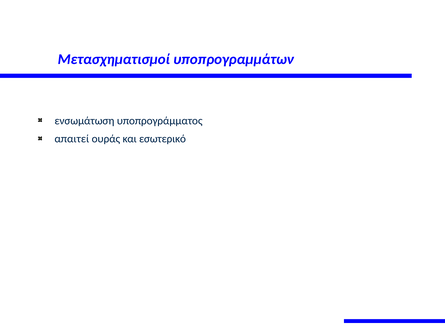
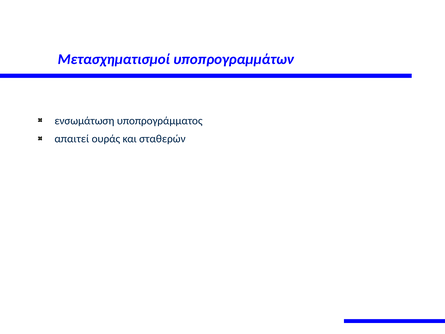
εσωτερικό: εσωτερικό -> σταθερών (162, 139)
